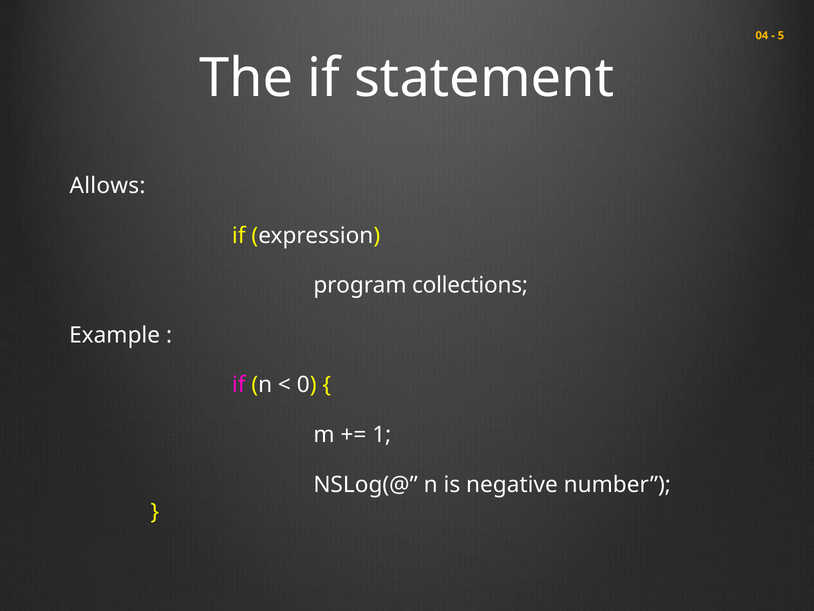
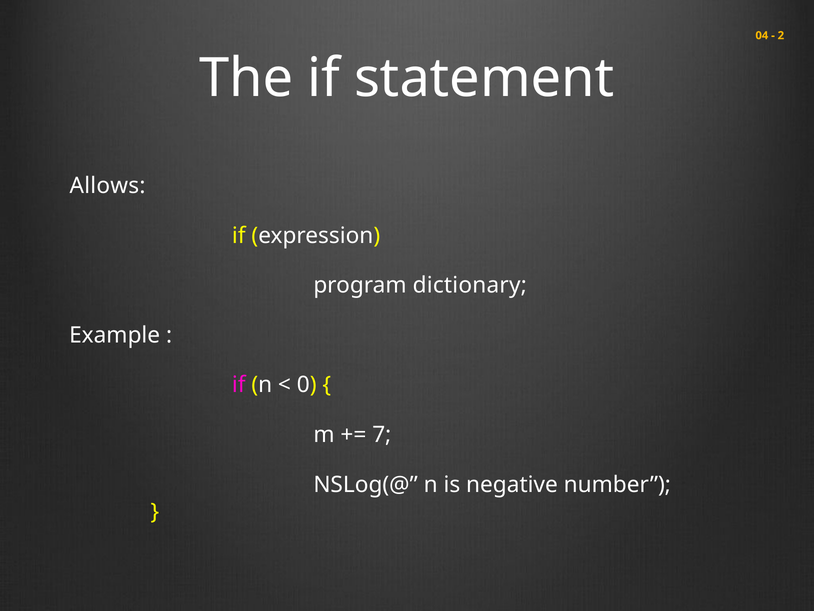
5: 5 -> 2 (781, 35)
collections: collections -> dictionary (470, 285)
1: 1 -> 7 (382, 434)
